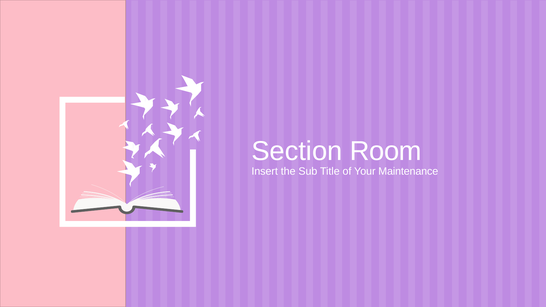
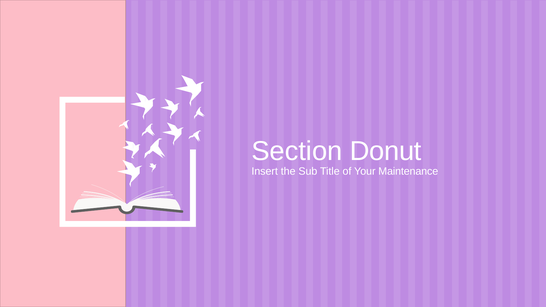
Room: Room -> Donut (386, 151)
